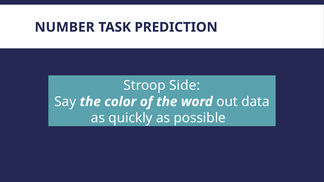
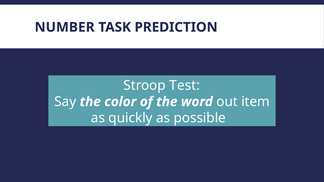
Side: Side -> Test (185, 86)
data: data -> item (255, 102)
